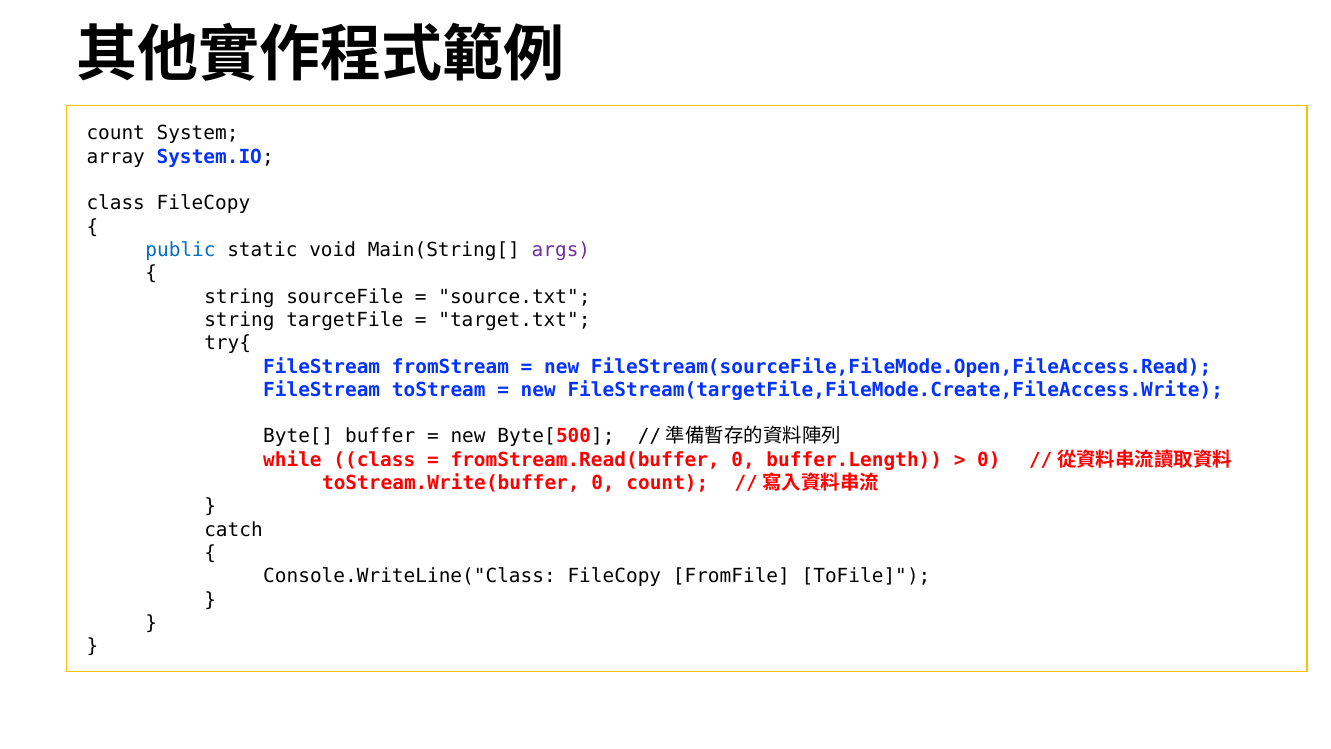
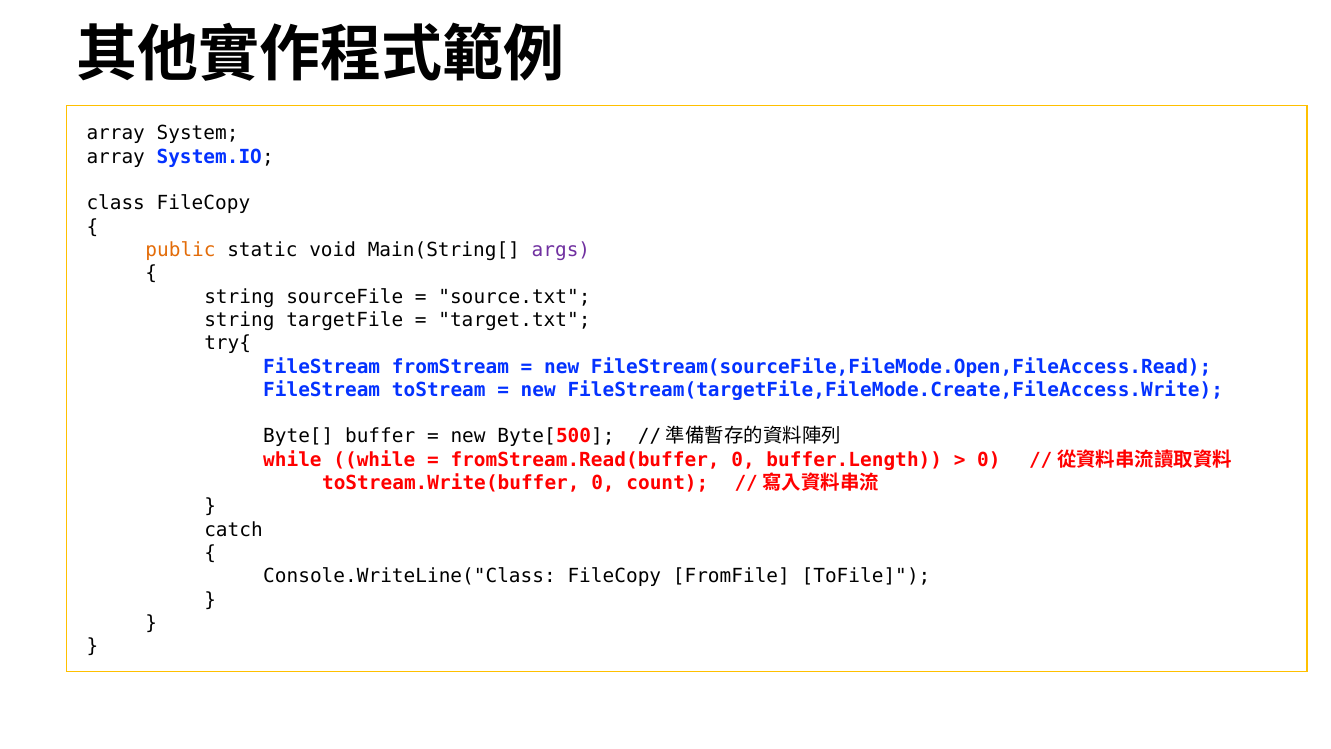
count: count -> array (116, 133)
public colour: blue -> orange (180, 250)
while class: class -> while (374, 460)
